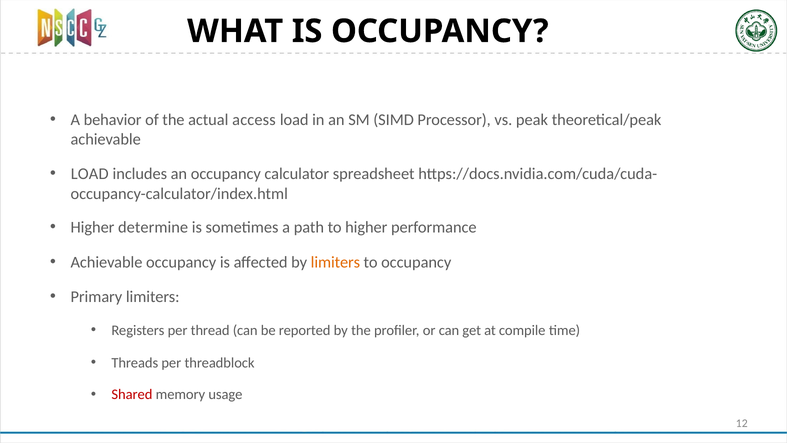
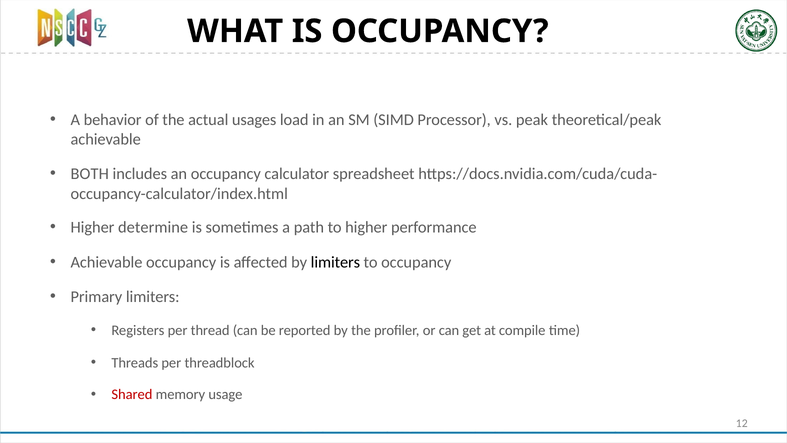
access: access -> usages (254, 120)
LOAD: LOAD -> BOTH (90, 174)
limiters colour: orange -> black (335, 262)
